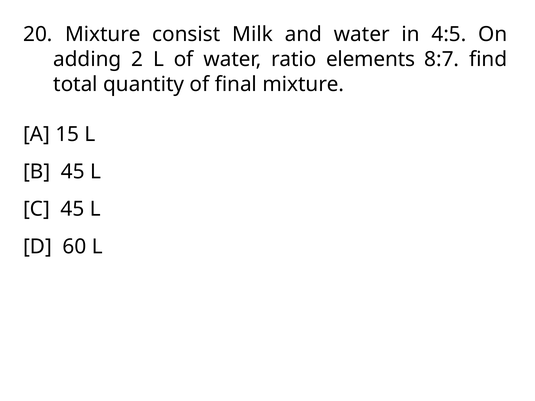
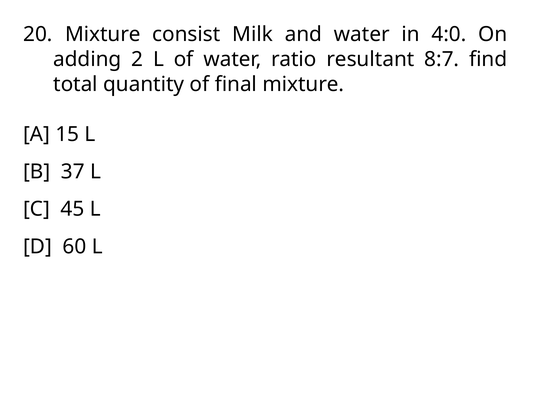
4:5: 4:5 -> 4:0 (449, 34)
elements: elements -> resultant (370, 59)
B 45: 45 -> 37 (73, 172)
